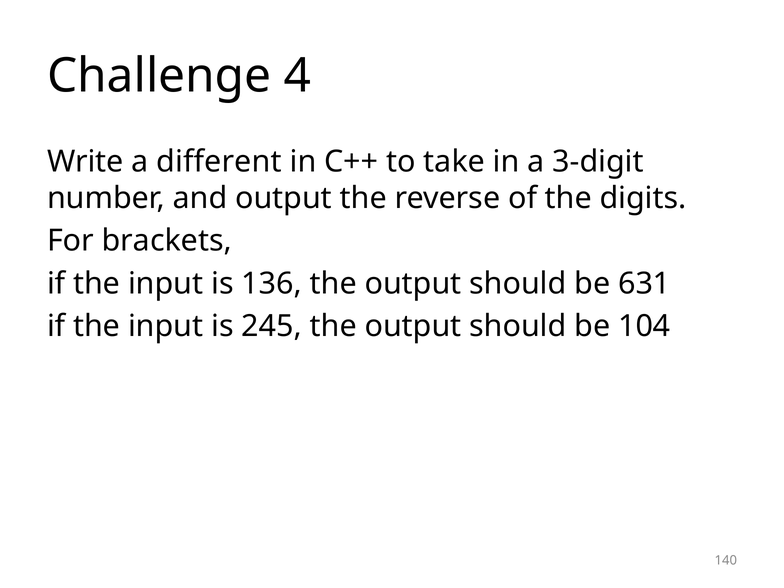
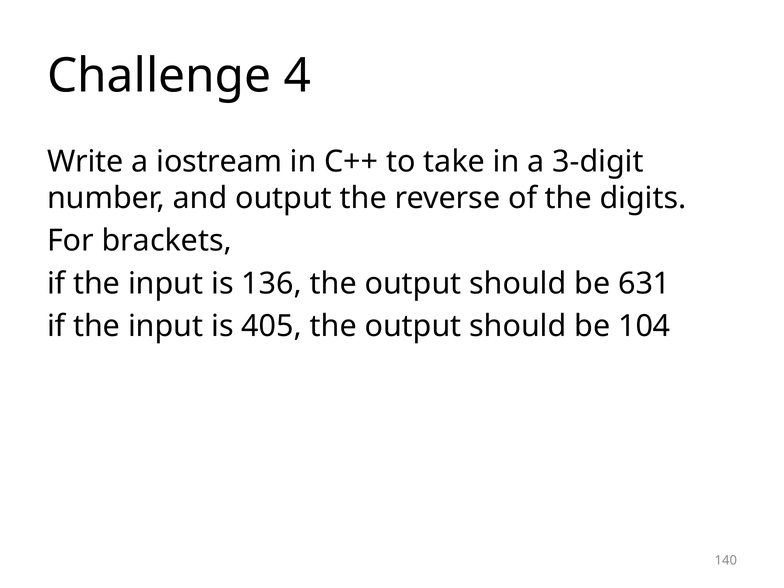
different: different -> iostream (219, 162)
245: 245 -> 405 (272, 326)
